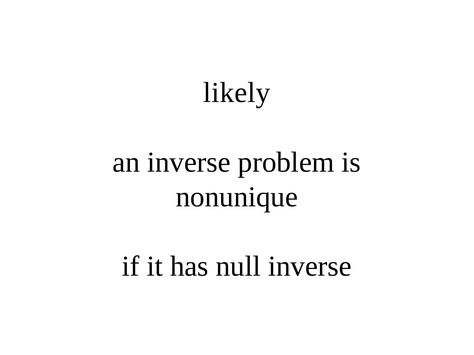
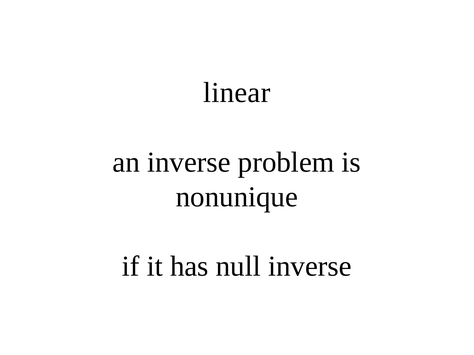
likely: likely -> linear (237, 93)
